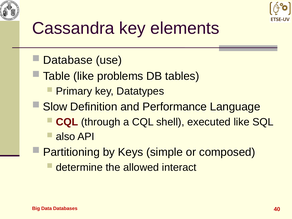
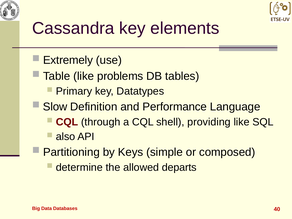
Database: Database -> Extremely (68, 60)
executed: executed -> providing (209, 122)
interact: interact -> departs (179, 167)
